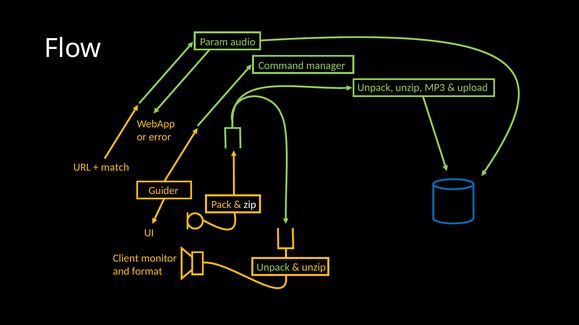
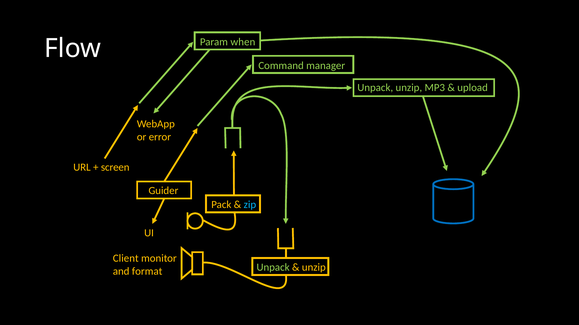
audio: audio -> when (243, 42)
match: match -> screen (115, 168)
zip colour: white -> light blue (250, 205)
